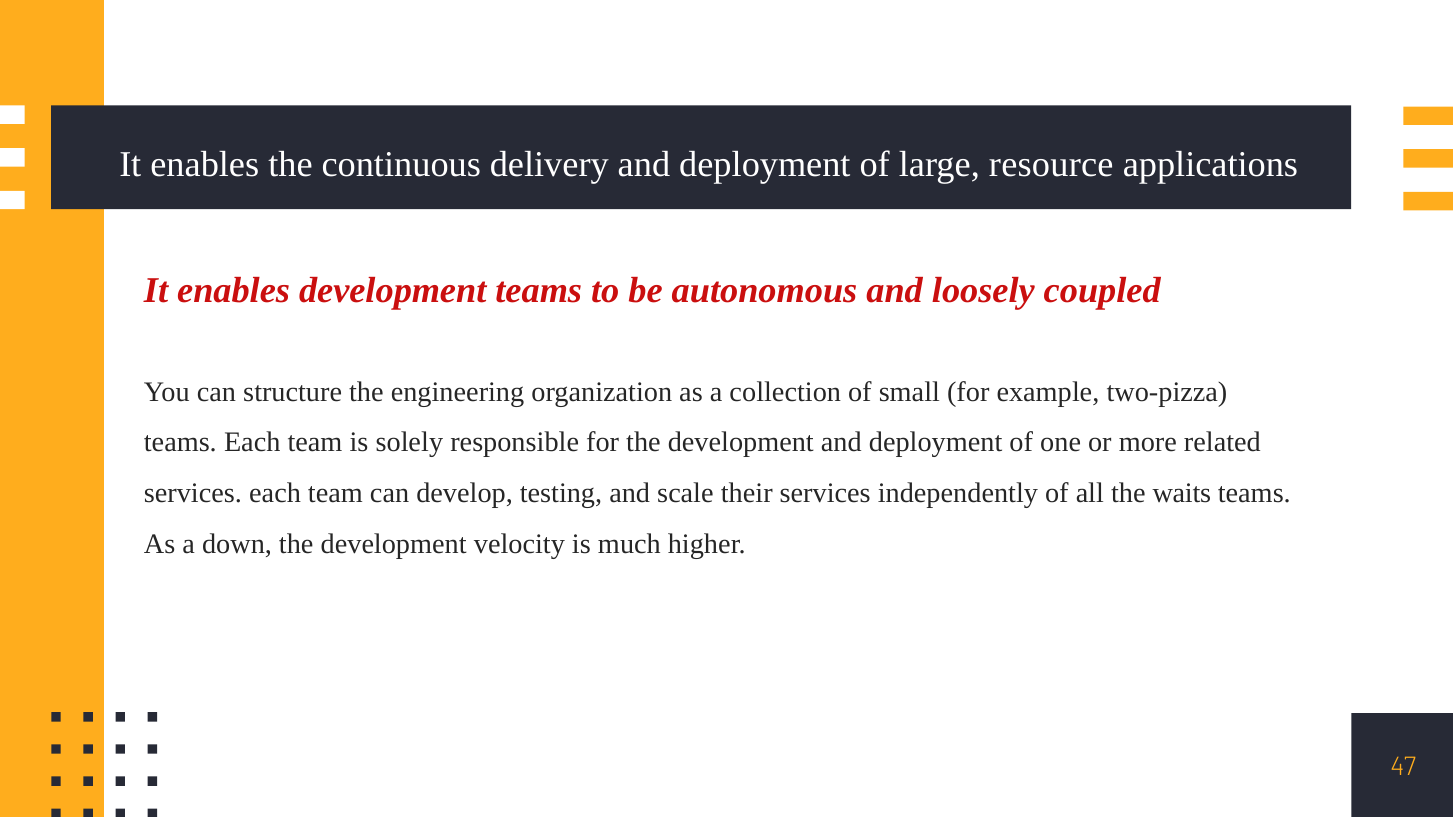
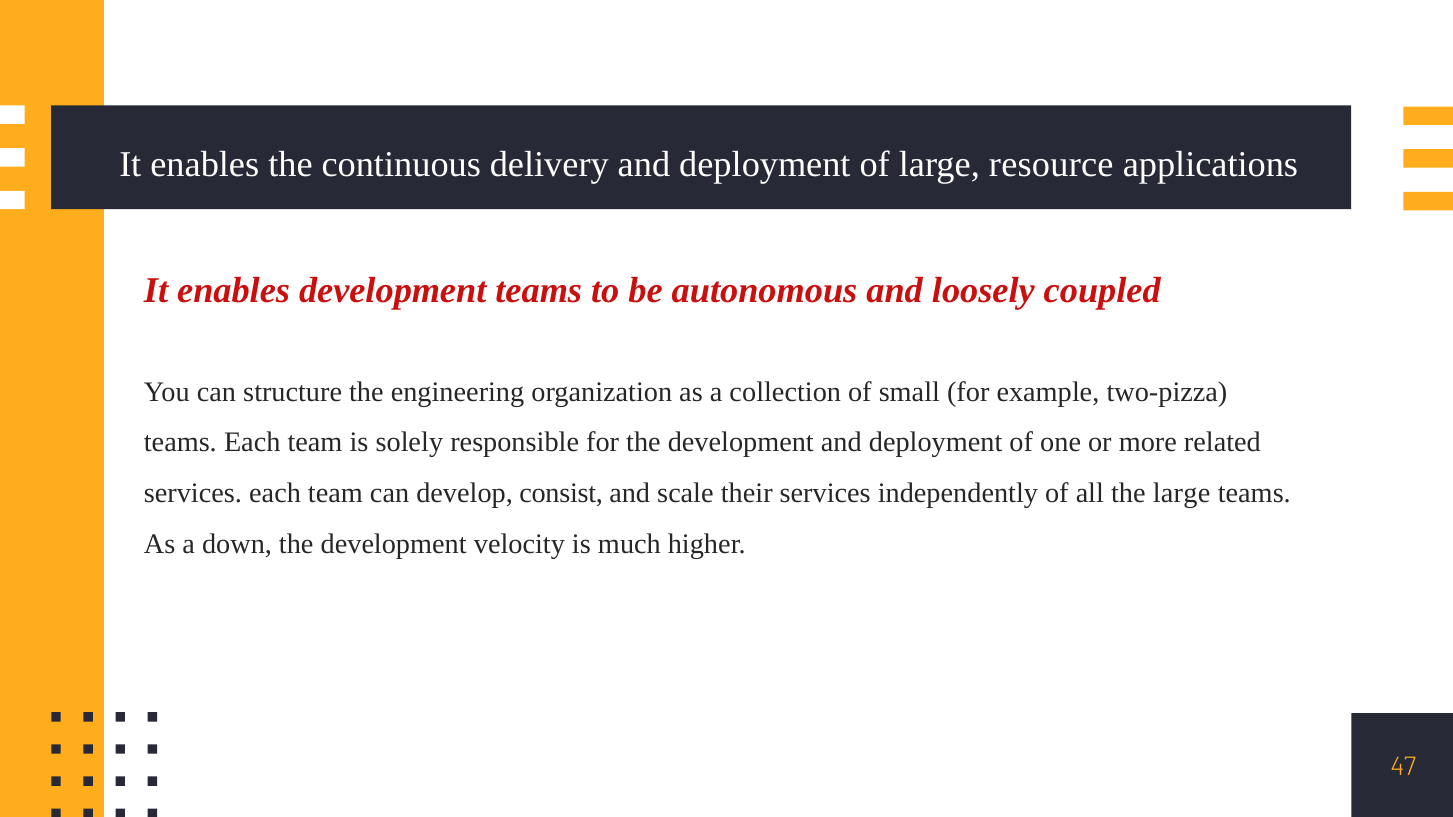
testing: testing -> consist (561, 494)
the waits: waits -> large (1182, 494)
